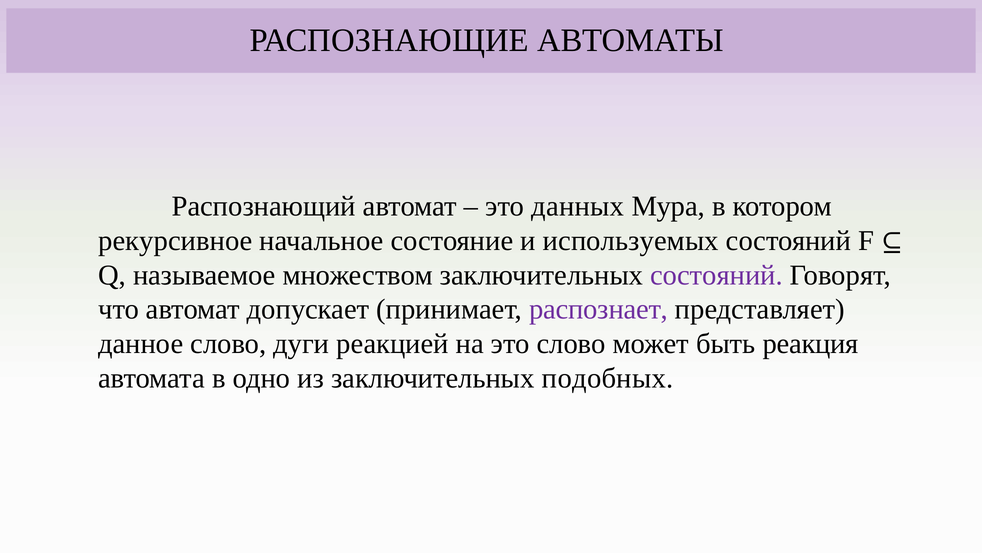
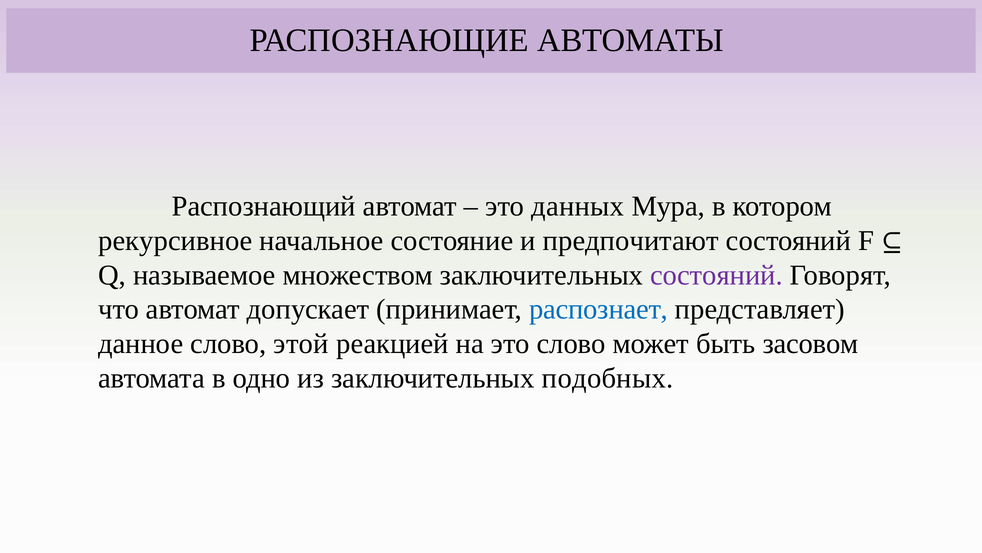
используемых: используемых -> предпочитают (631, 240)
распознает colour: purple -> blue (599, 309)
дуги: дуги -> этой (301, 344)
реакция: реакция -> засовом (811, 344)
